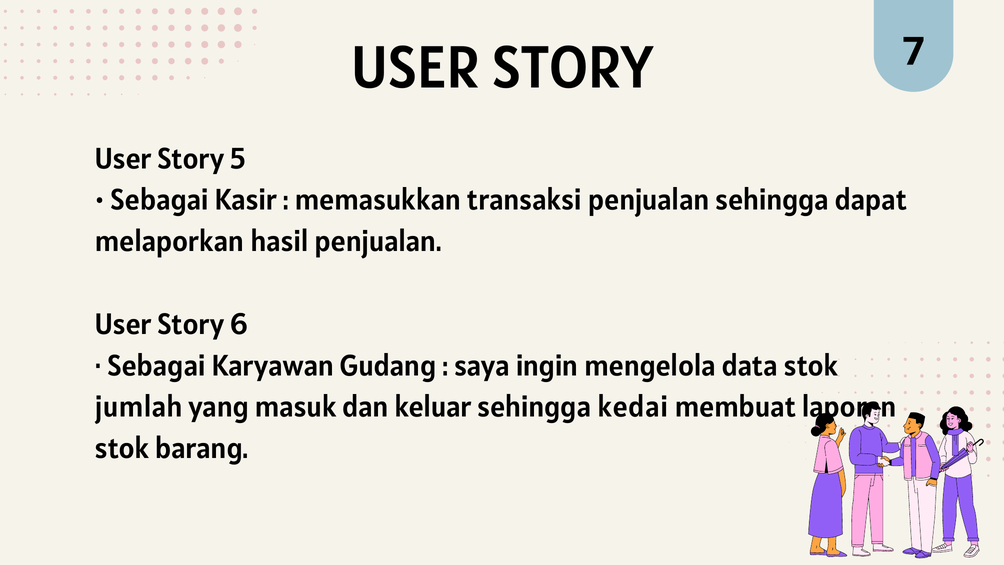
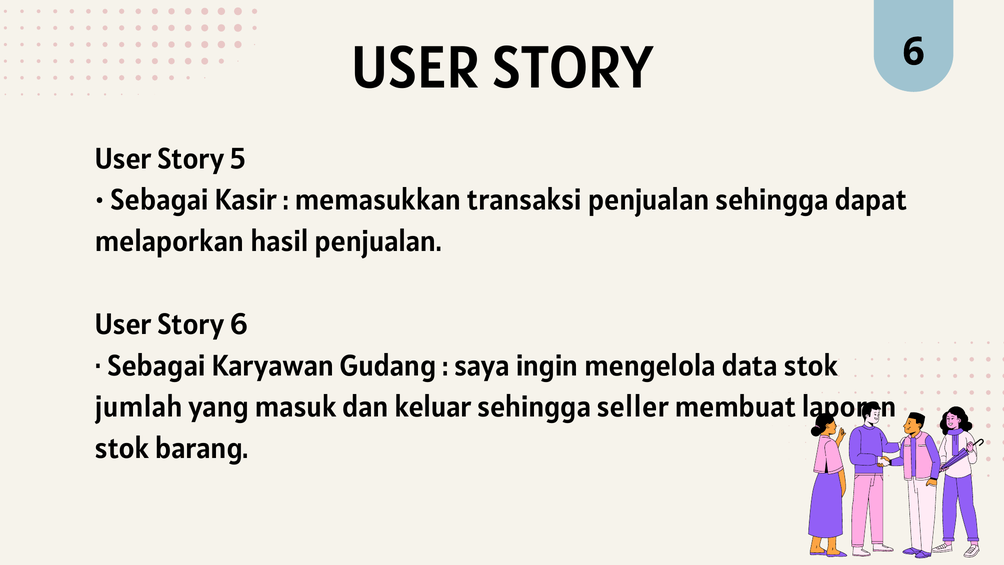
7: 7 -> 6 (914, 52)
kedai: kedai -> seller (633, 407)
